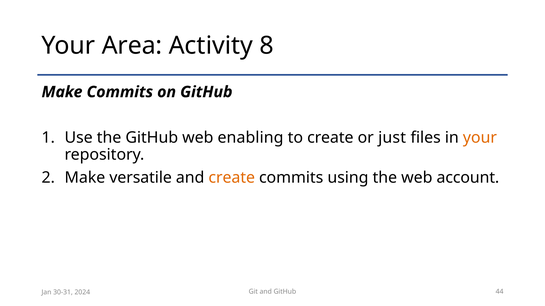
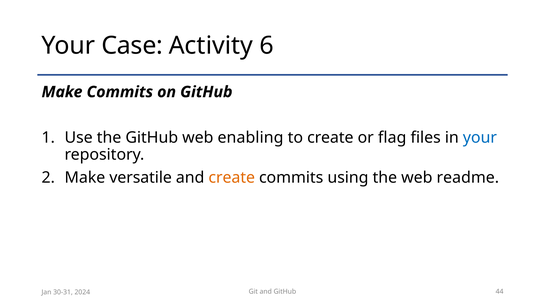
Area: Area -> Case (132, 46)
8: 8 -> 6 (267, 46)
just: just -> flag (392, 138)
your colour: orange -> blue (480, 138)
account: account -> readme (468, 178)
